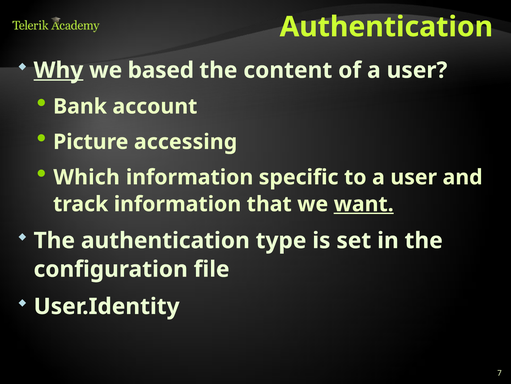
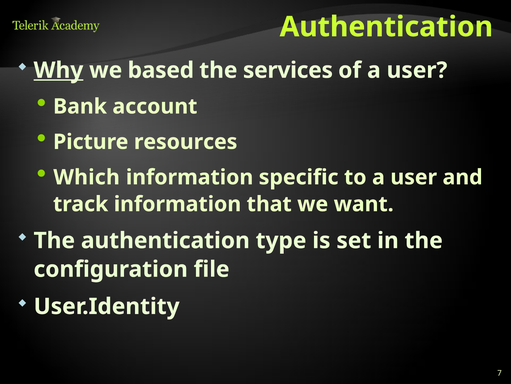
content: content -> services (288, 70)
accessing: accessing -> resources (186, 142)
want underline: present -> none (364, 204)
